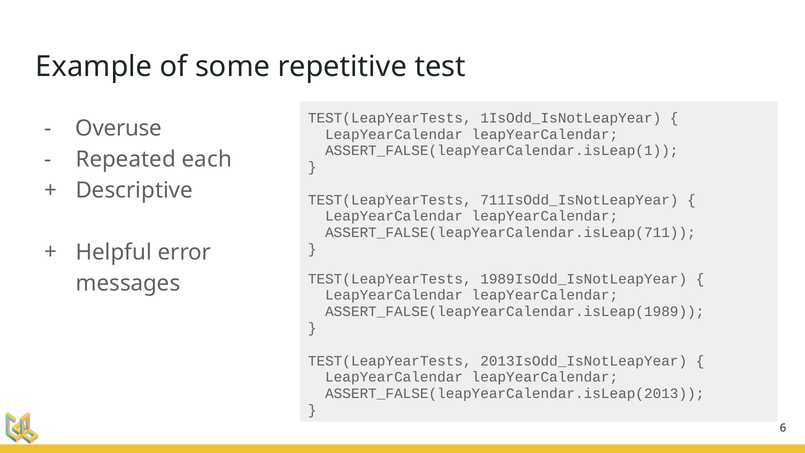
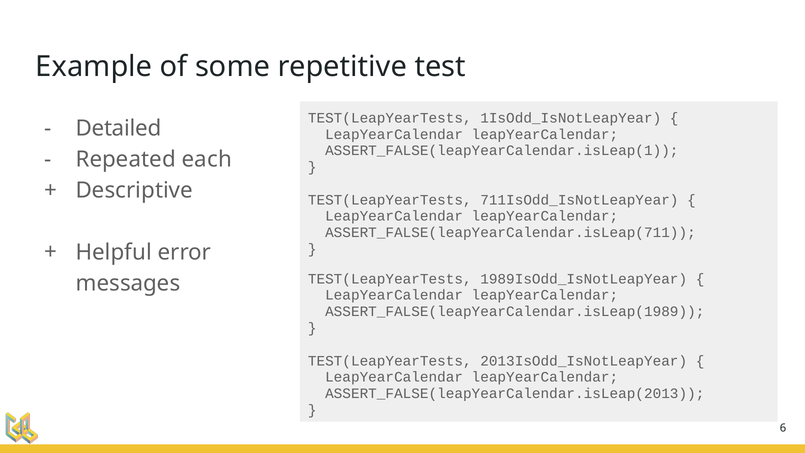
Overuse: Overuse -> Detailed (119, 129)
